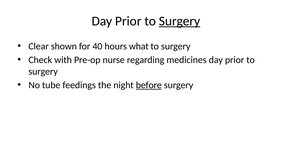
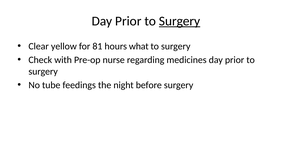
shown: shown -> yellow (64, 46)
40: 40 -> 81 (97, 46)
before underline: present -> none (149, 85)
